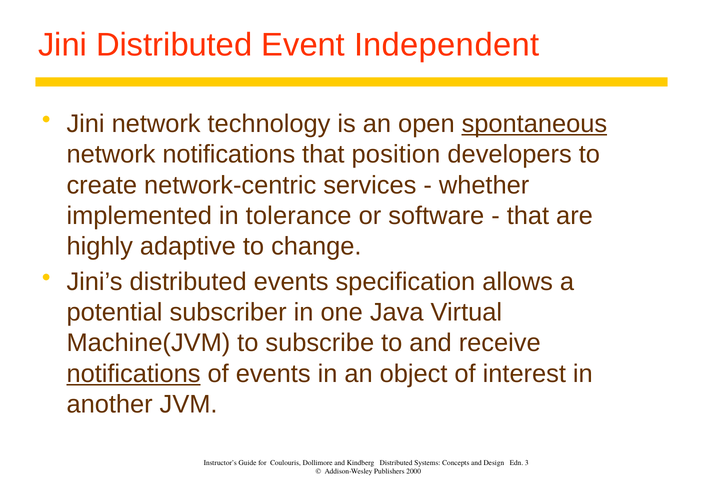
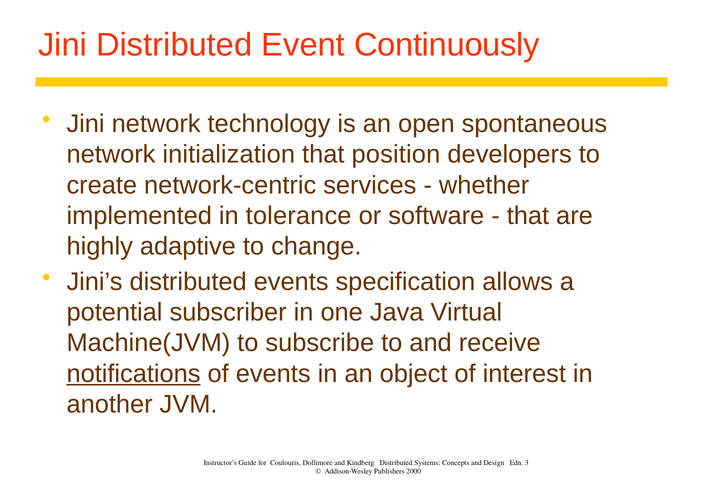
Independent: Independent -> Continuously (447, 45)
spontaneous underline: present -> none (534, 124)
network notifications: notifications -> initialization (229, 155)
